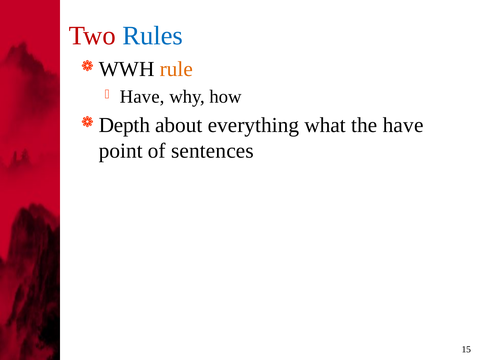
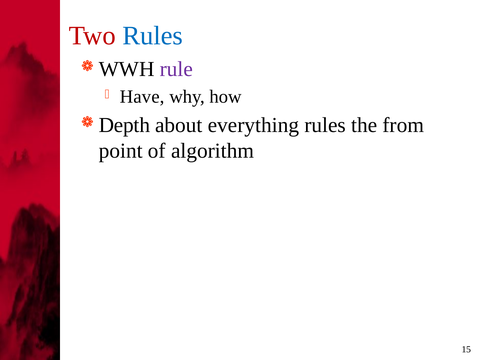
rule colour: orange -> purple (176, 69)
everything what: what -> rules (325, 125)
the have: have -> from (403, 125)
sentences: sentences -> algorithm (212, 151)
